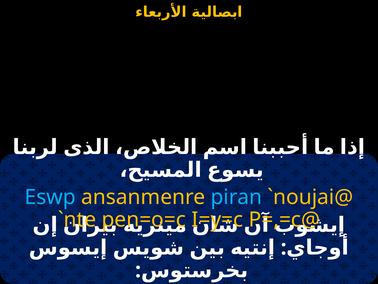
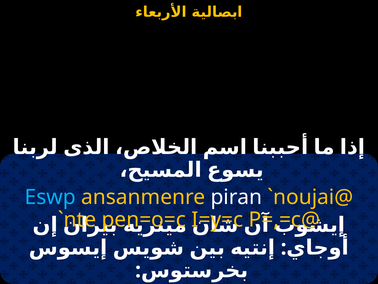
piran colour: light blue -> white (236, 197)
